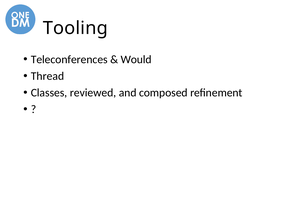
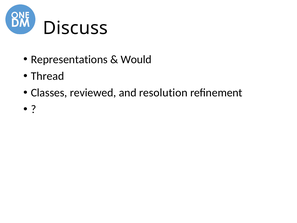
Tooling: Tooling -> Discuss (75, 28)
Teleconferences: Teleconferences -> Representations (69, 59)
composed: composed -> resolution (163, 93)
